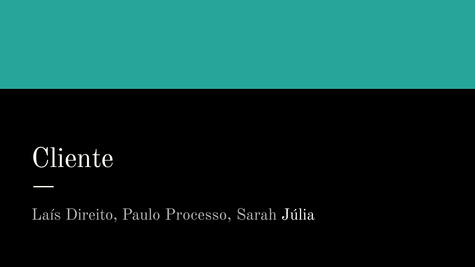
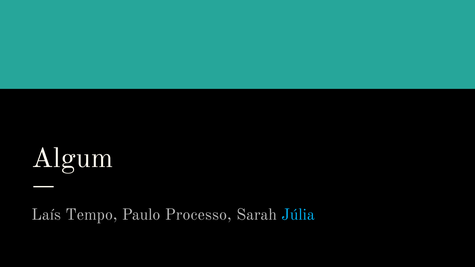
Cliente: Cliente -> Algum (72, 158)
Direito: Direito -> Tempo (91, 215)
Júlia colour: white -> light blue (298, 215)
